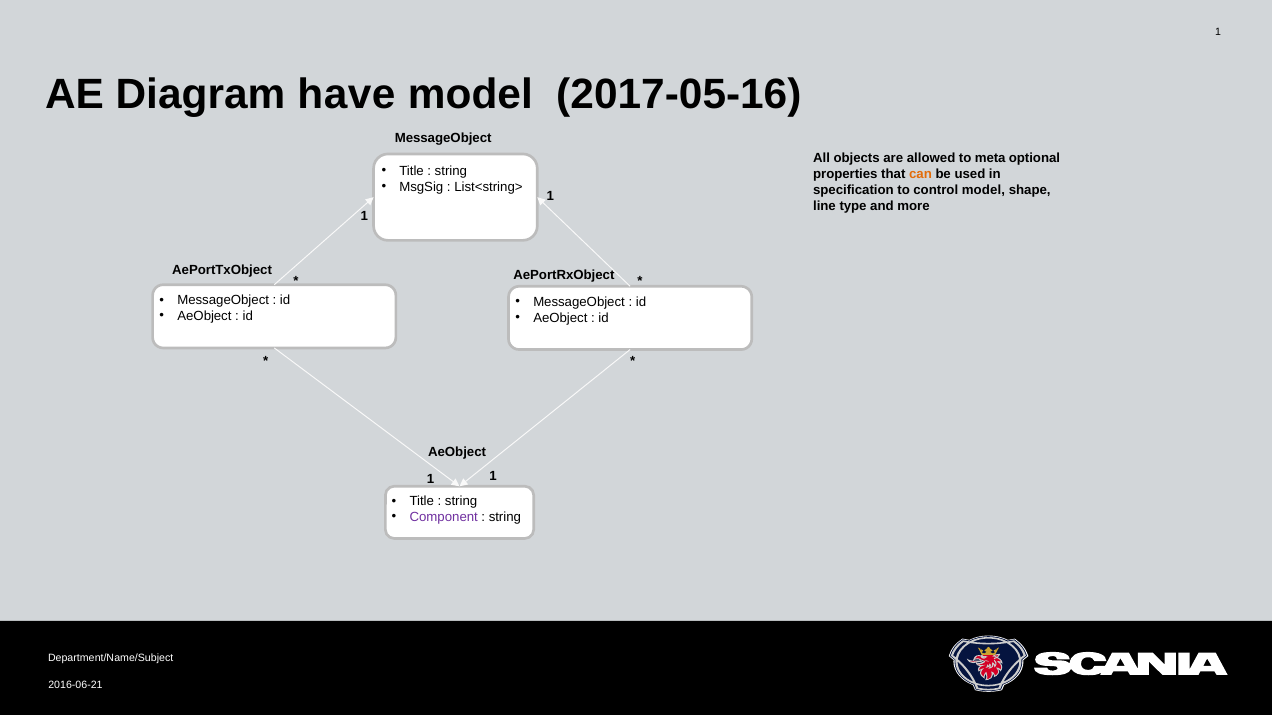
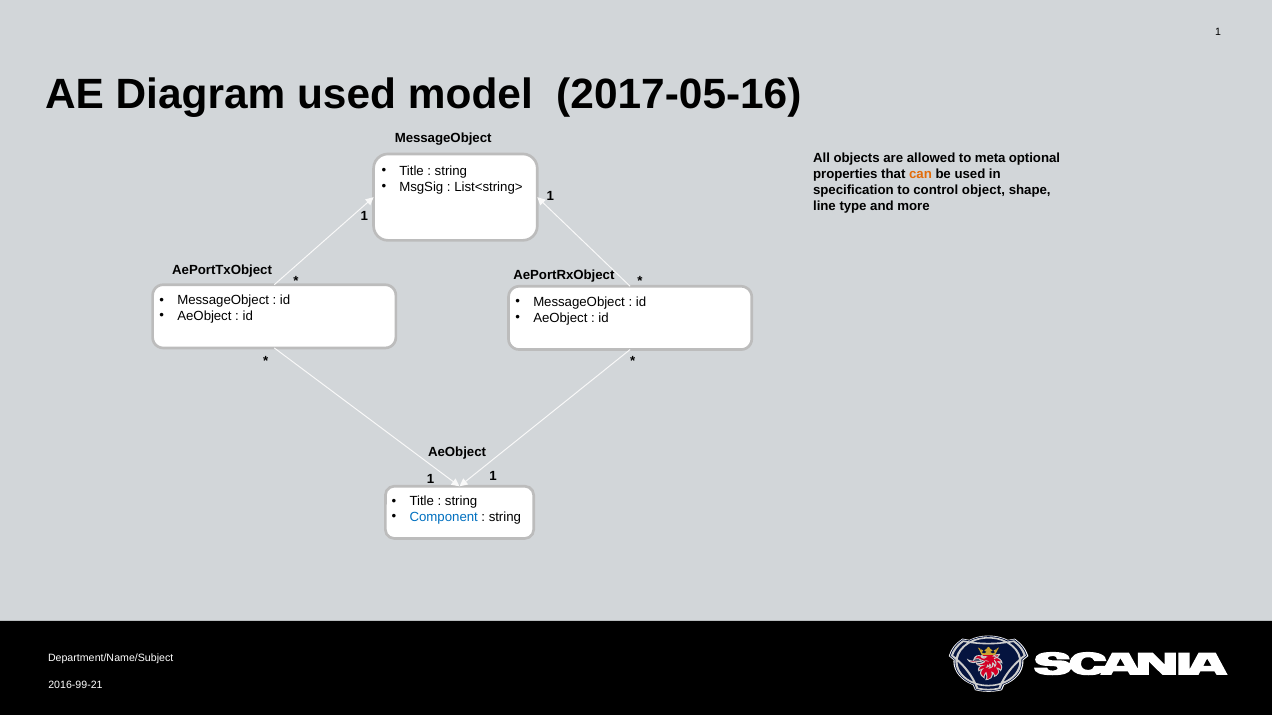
Diagram have: have -> used (347, 95)
control model: model -> object (983, 190)
Component colour: purple -> blue (444, 518)
2016-06-21: 2016-06-21 -> 2016-99-21 (75, 685)
